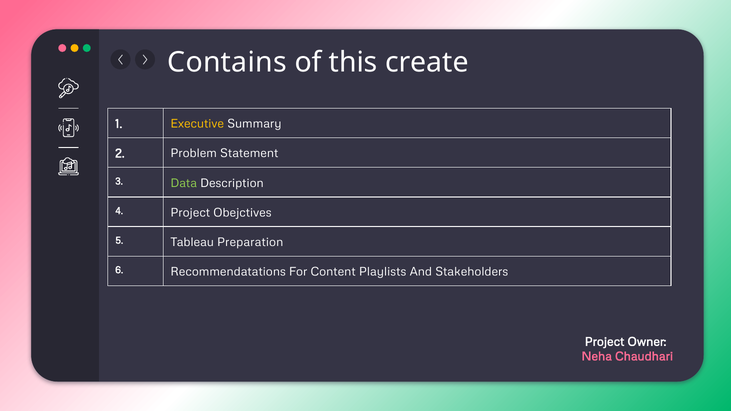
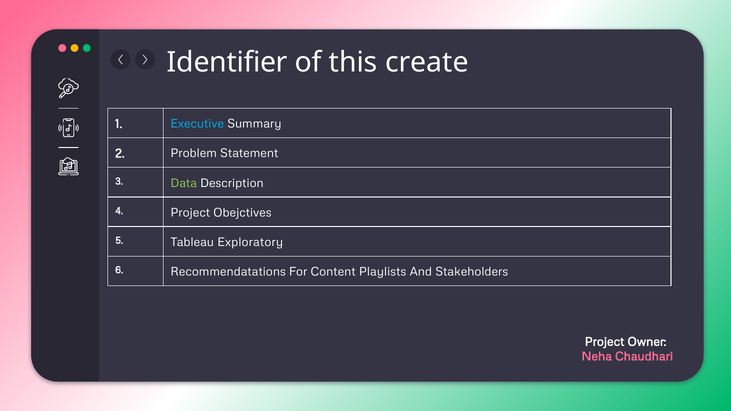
Contains: Contains -> Identifier (227, 62)
Executive colour: yellow -> light blue (197, 124)
Preparation: Preparation -> Exploratory (250, 242)
